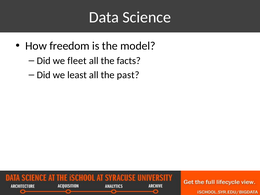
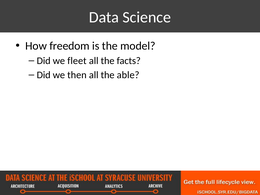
least: least -> then (77, 75)
past: past -> able (128, 75)
